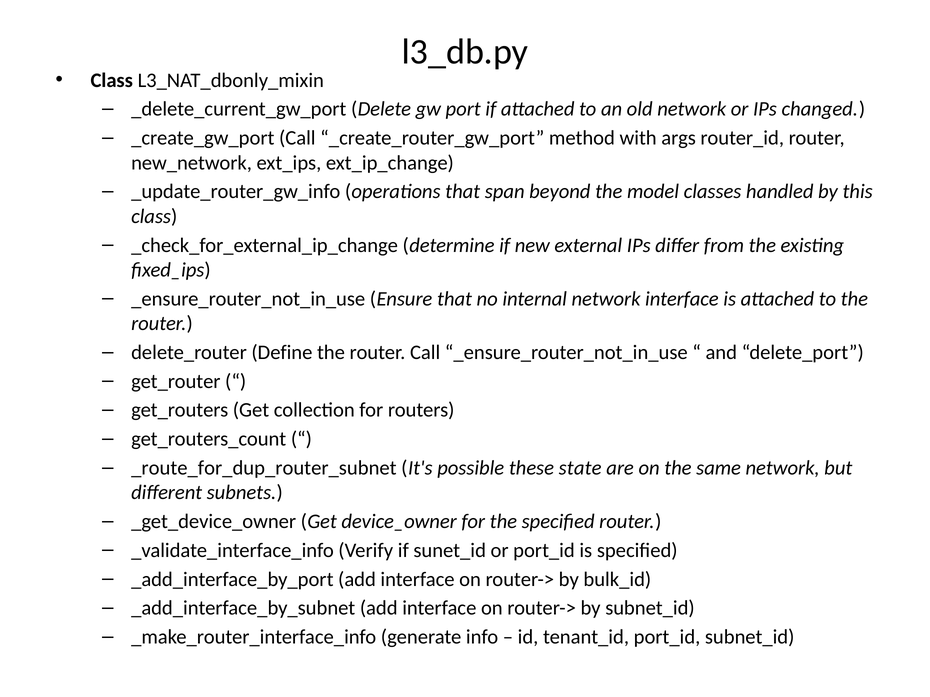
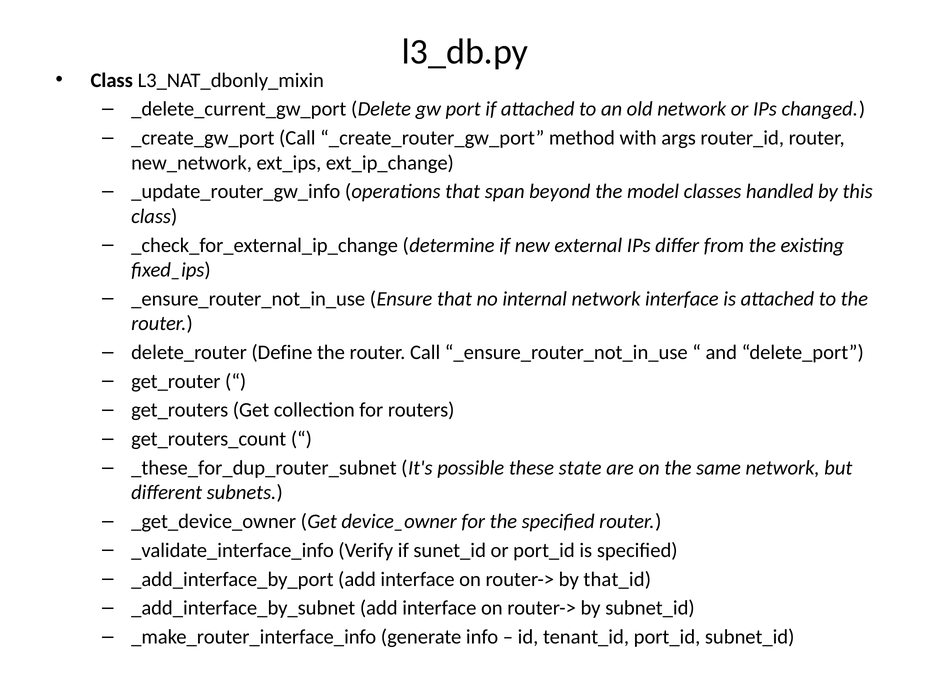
_route_for_dup_router_subnet: _route_for_dup_router_subnet -> _these_for_dup_router_subnet (264, 468)
bulk_id: bulk_id -> that_id (617, 580)
